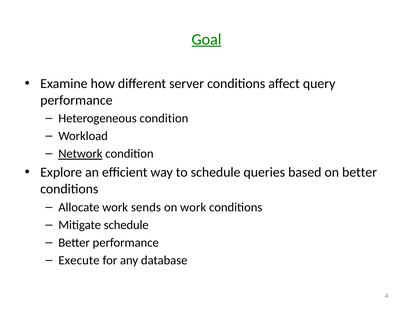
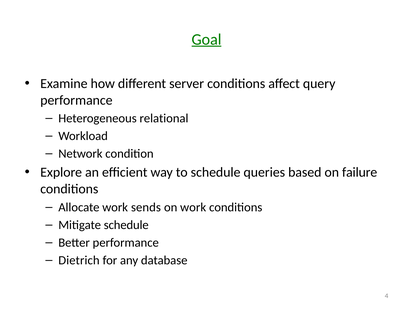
Heterogeneous condition: condition -> relational (164, 118)
Network underline: present -> none (80, 154)
on better: better -> failure (360, 172)
Execute: Execute -> Dietrich (79, 260)
